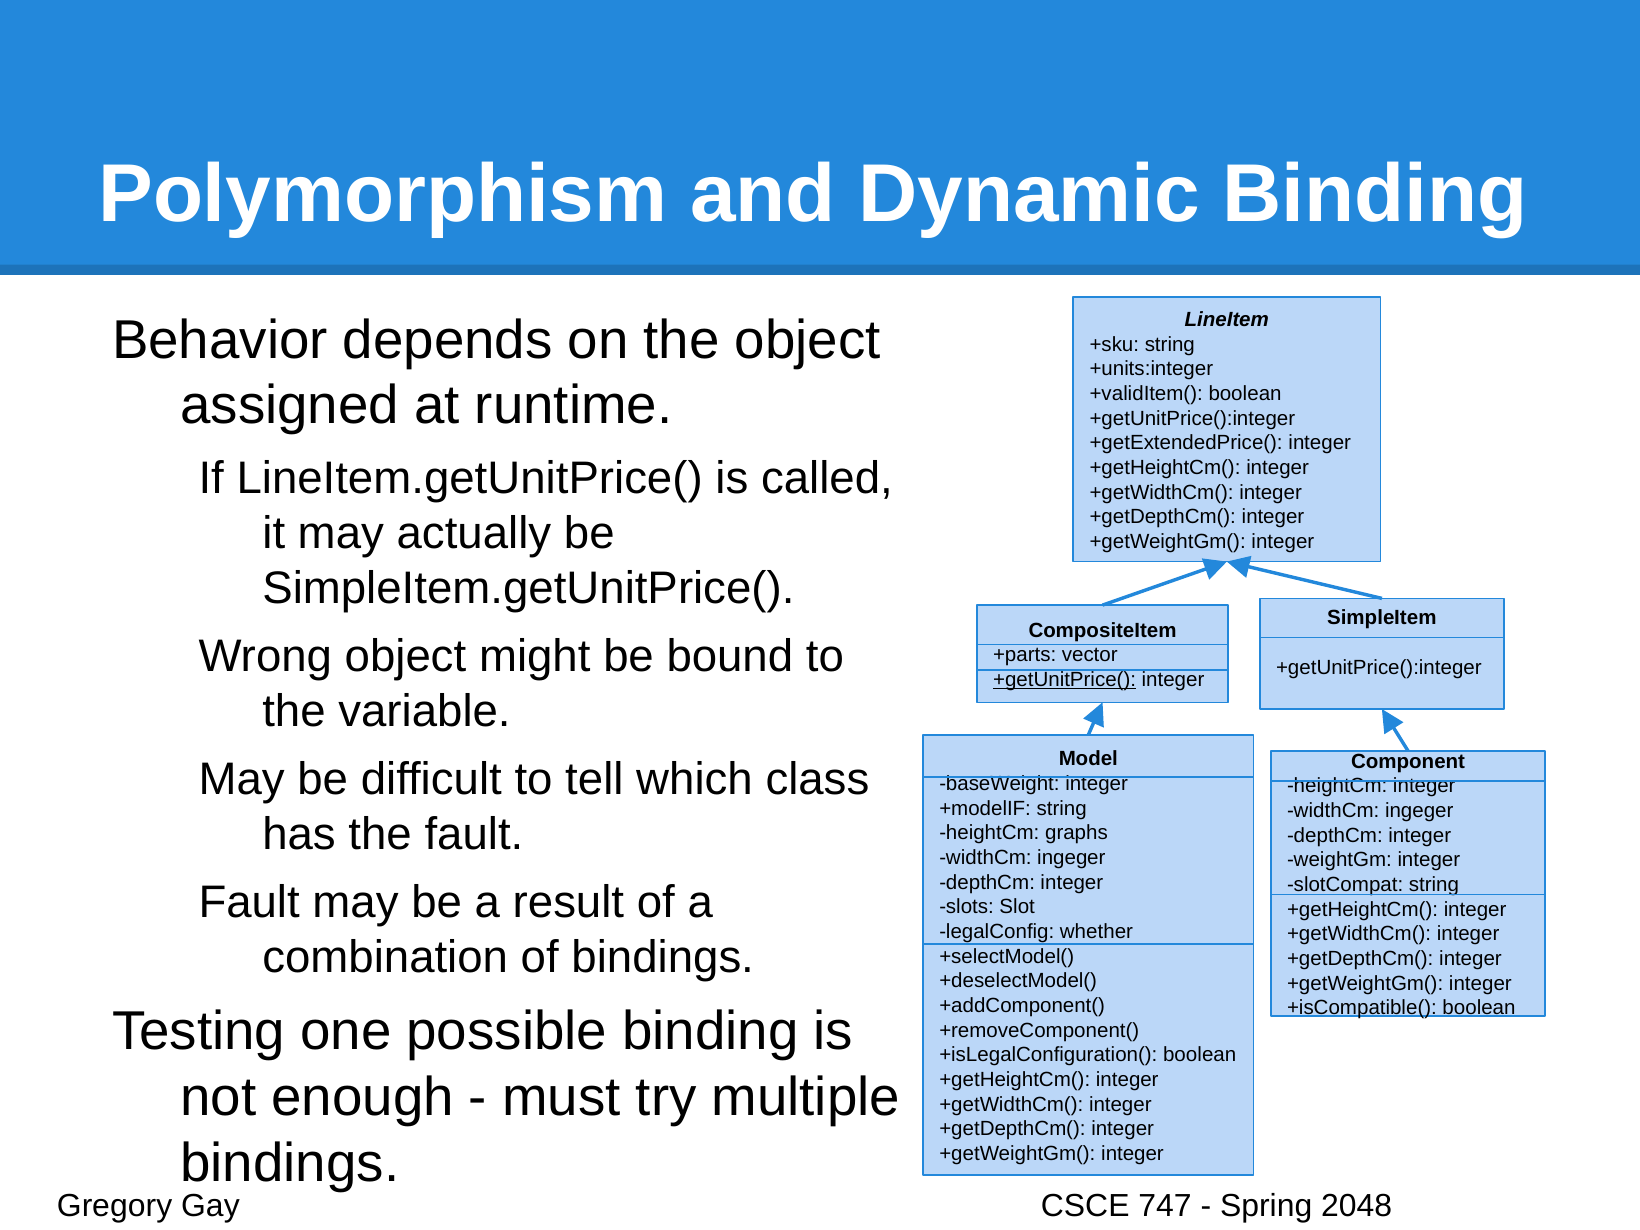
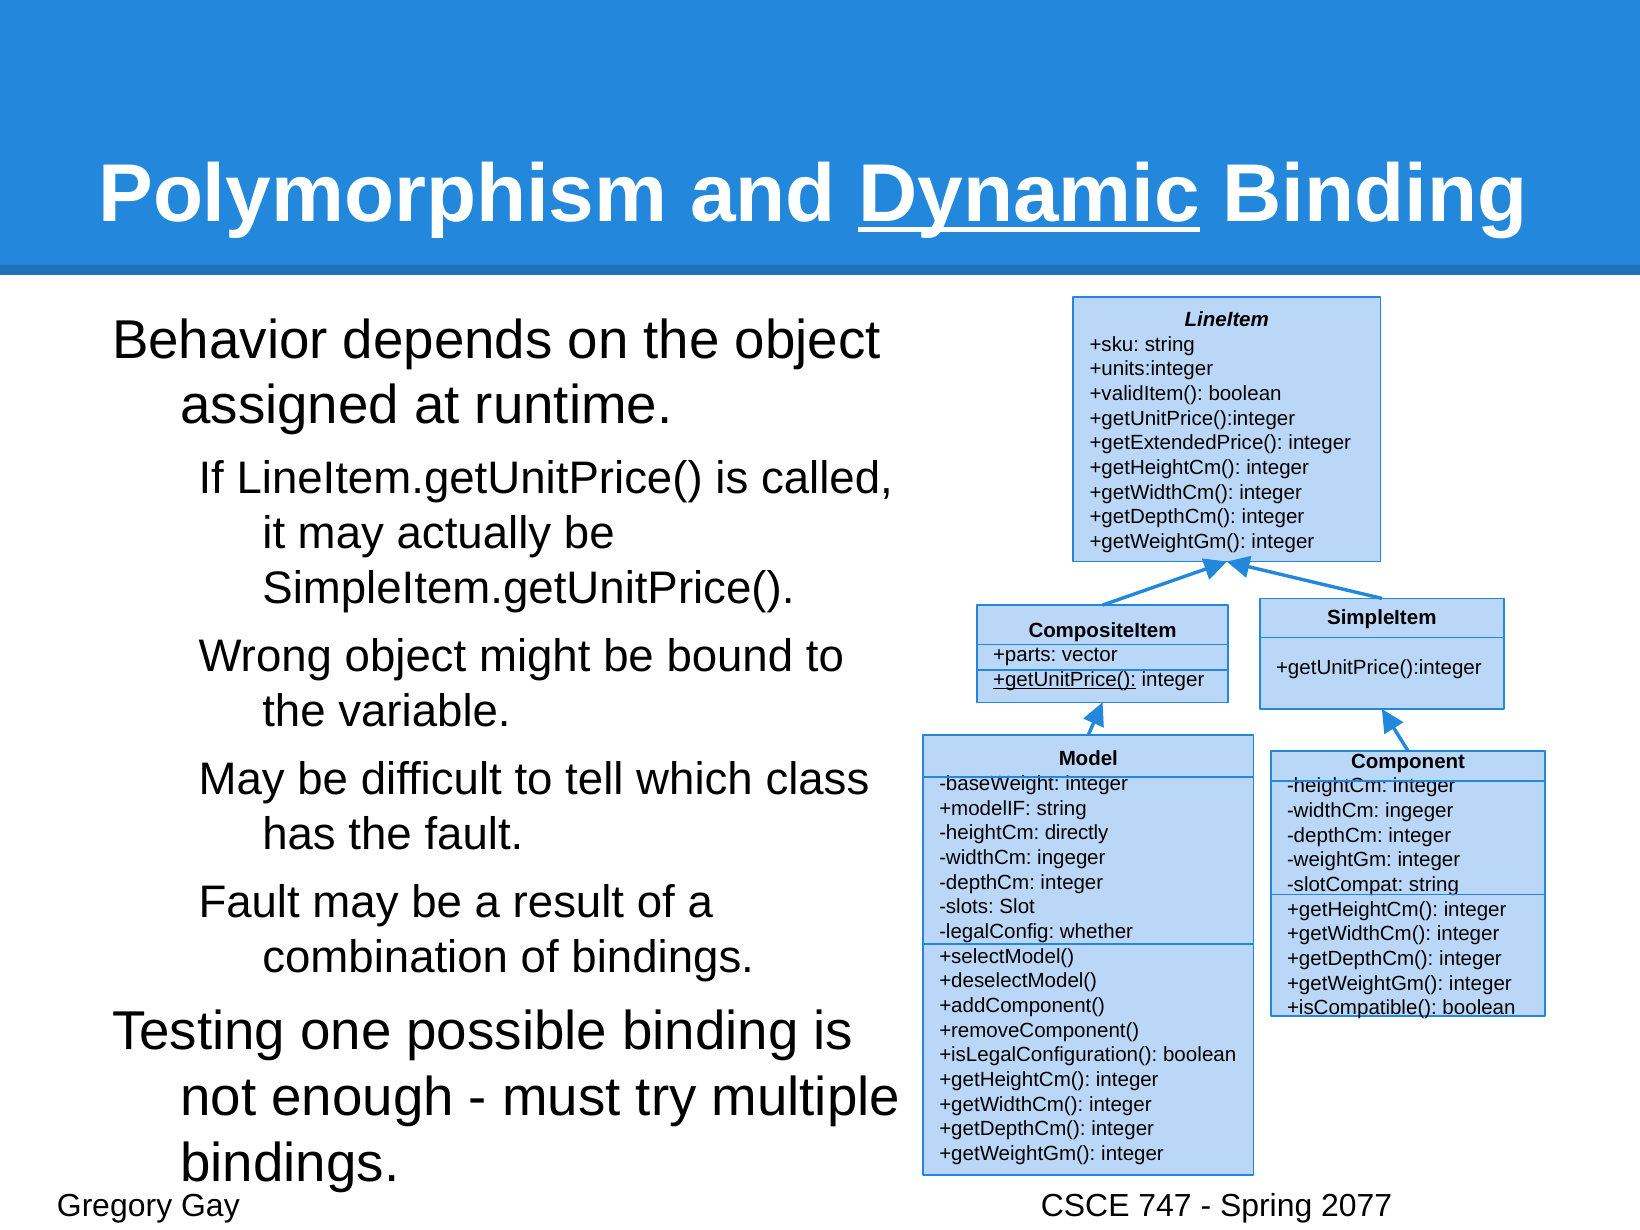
Dynamic underline: none -> present (1029, 194)
graphs: graphs -> directly (1077, 833)
2048: 2048 -> 2077 (1357, 1206)
